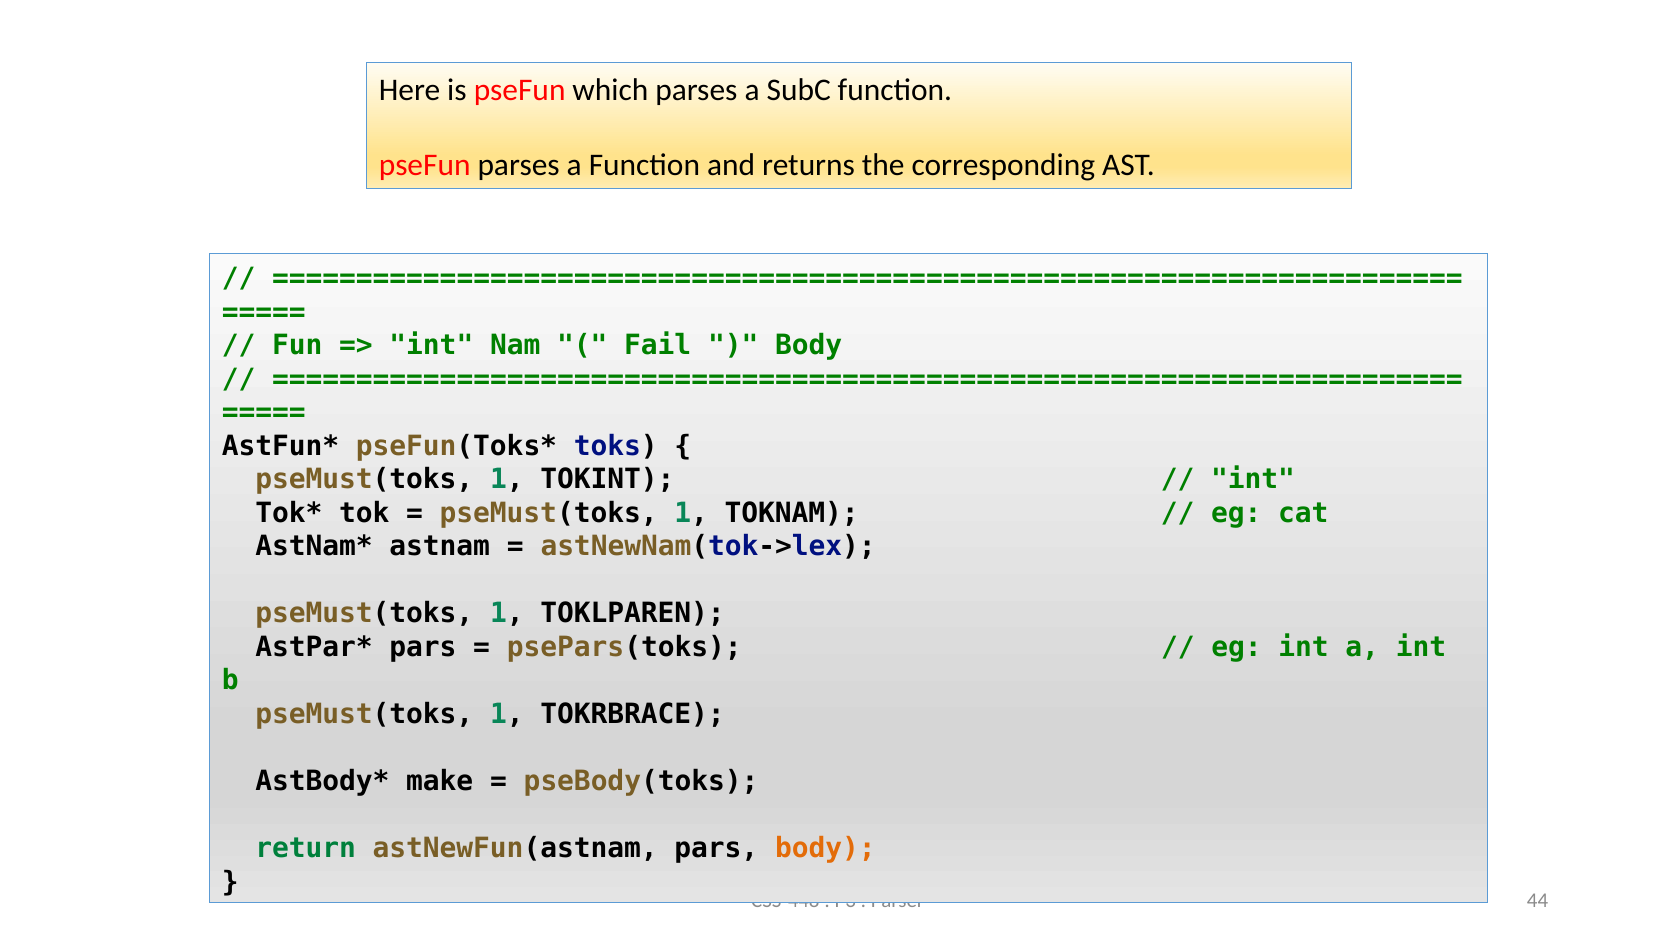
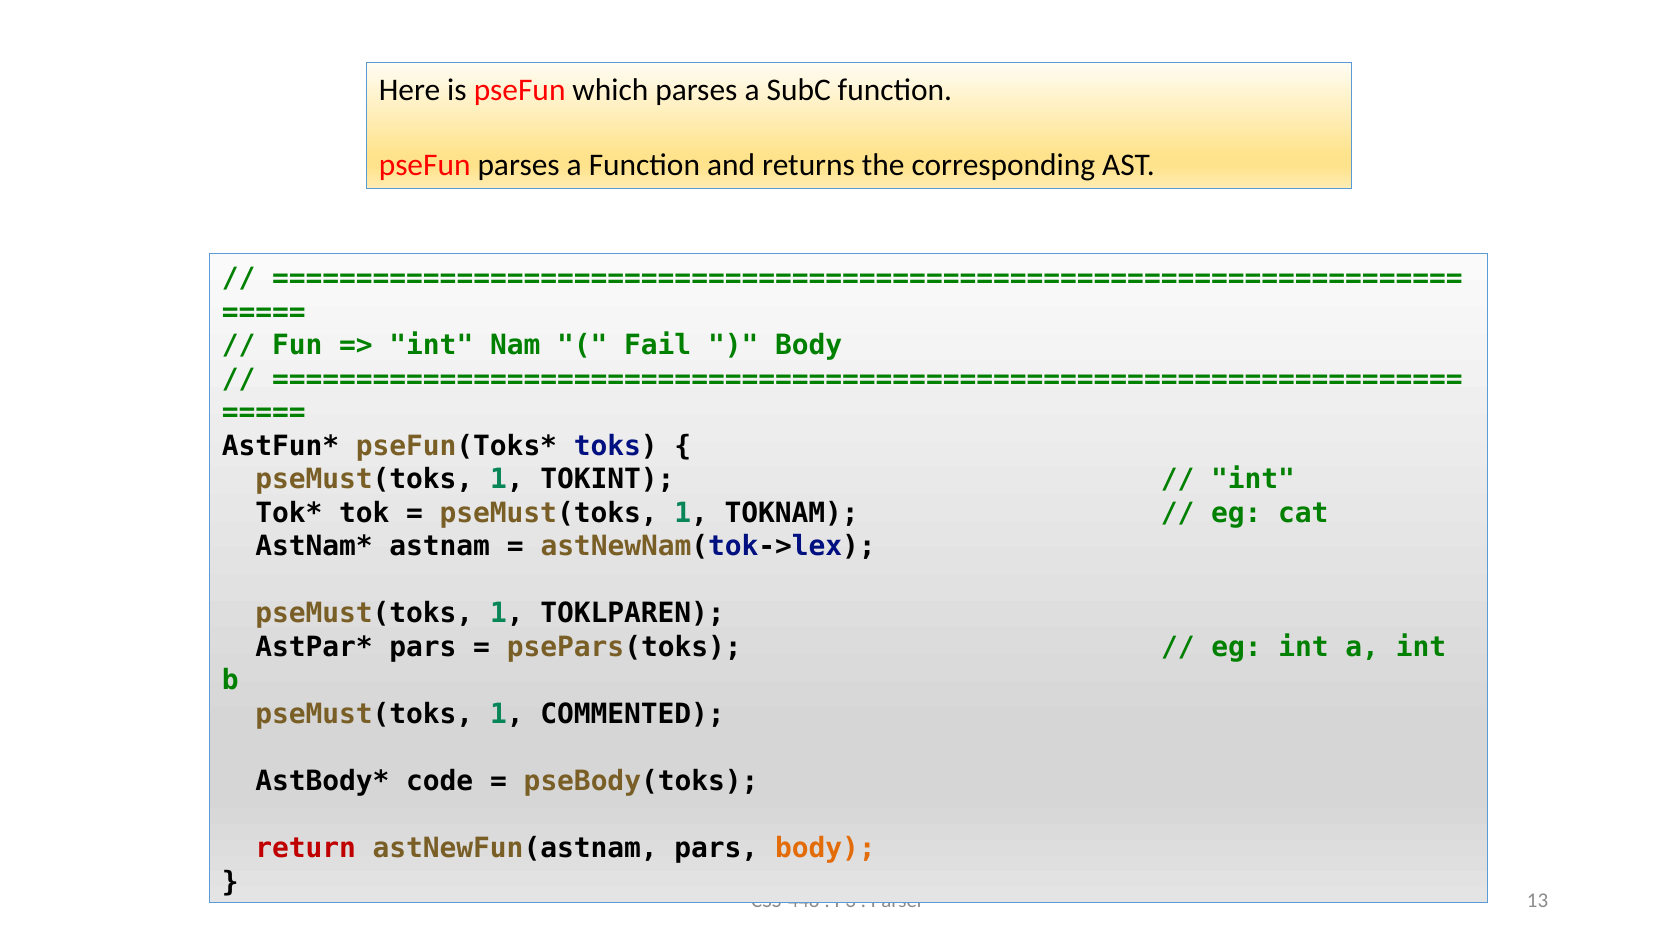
TOKRBRACE: TOKRBRACE -> COMMENTED (633, 714)
make: make -> code (440, 781)
return colour: green -> red (306, 848)
44: 44 -> 13 (1538, 900)
